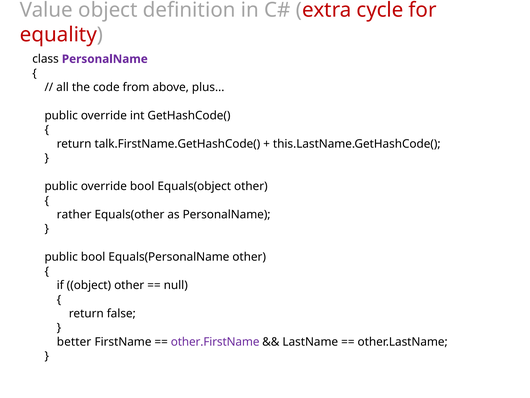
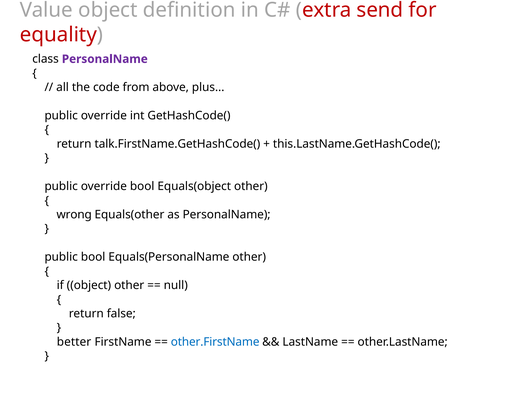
cycle: cycle -> send (380, 10)
rather: rather -> wrong (74, 214)
other.FirstName colour: purple -> blue (215, 341)
